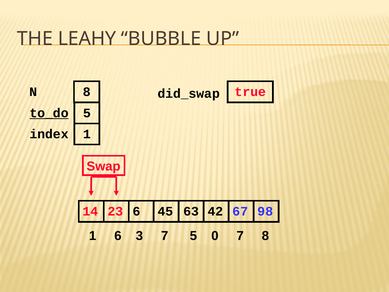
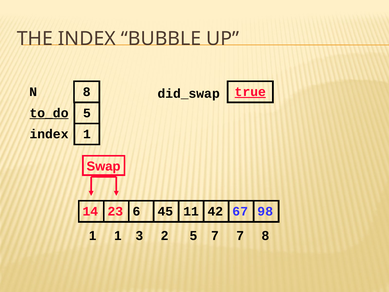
THE LEAHY: LEAHY -> INDEX (87, 39)
true underline: none -> present (250, 92)
63: 63 -> 11 (191, 211)
1 6: 6 -> 1 (118, 236)
3 7: 7 -> 2 (165, 236)
5 0: 0 -> 7 (215, 236)
